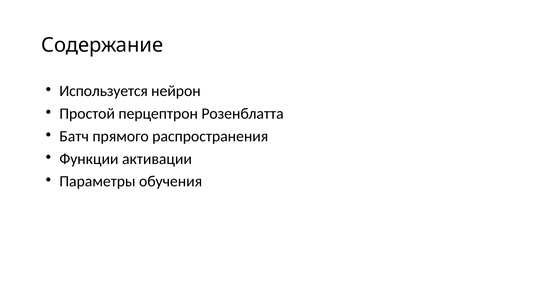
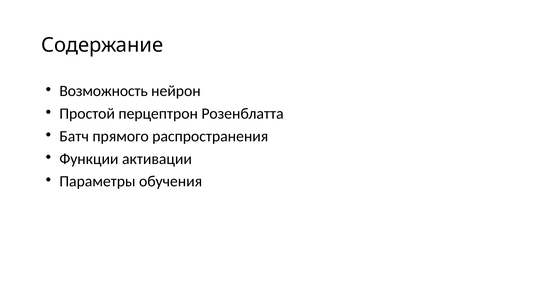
Используется: Используется -> Возможность (104, 91)
